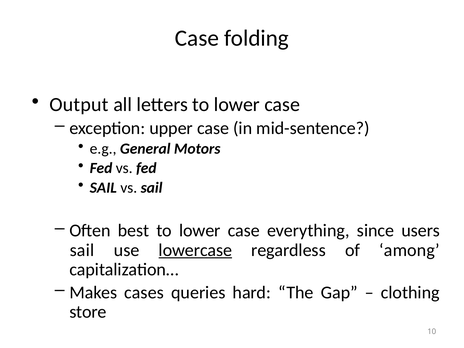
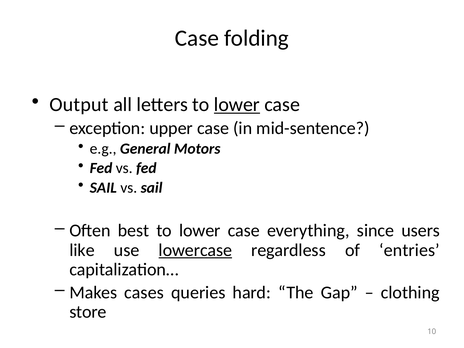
lower underline: none -> present (237, 105)
sail: sail -> like (82, 250)
among: among -> entries (410, 250)
